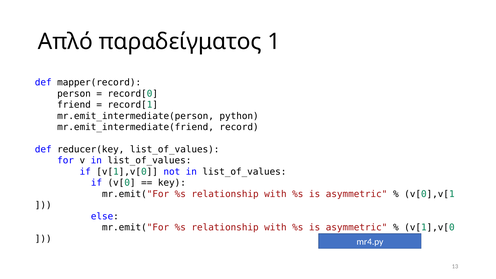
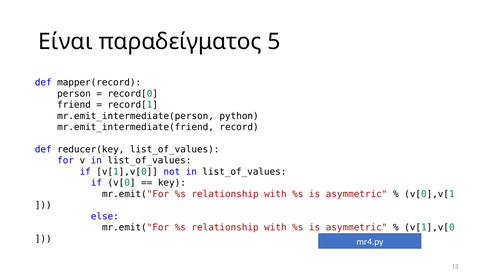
Απλό: Απλό -> Είναι (65, 42)
1: 1 -> 5 (274, 42)
